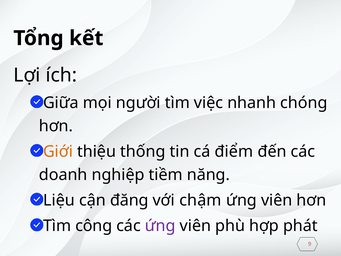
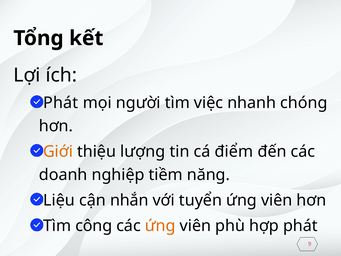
Giữa: Giữa -> Phát (61, 103)
thống: thống -> lượng (143, 151)
đăng: đăng -> nhắn (129, 200)
chậm: chậm -> tuyển (200, 200)
ứng colour: purple -> orange (160, 226)
